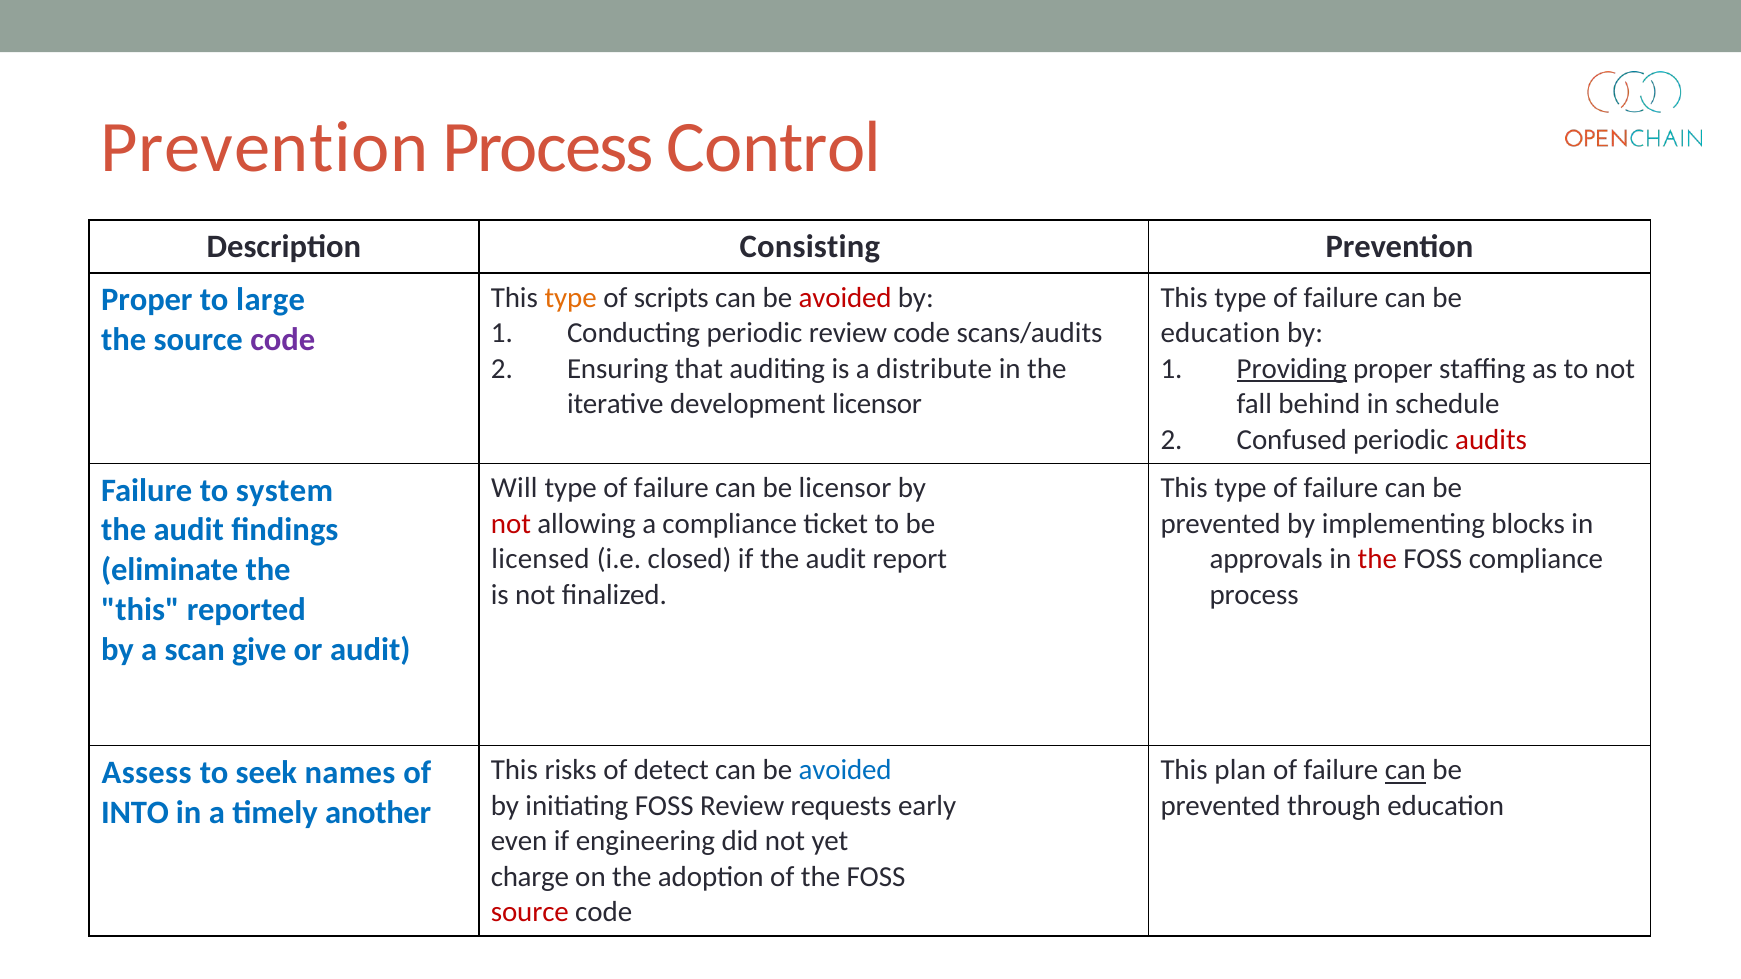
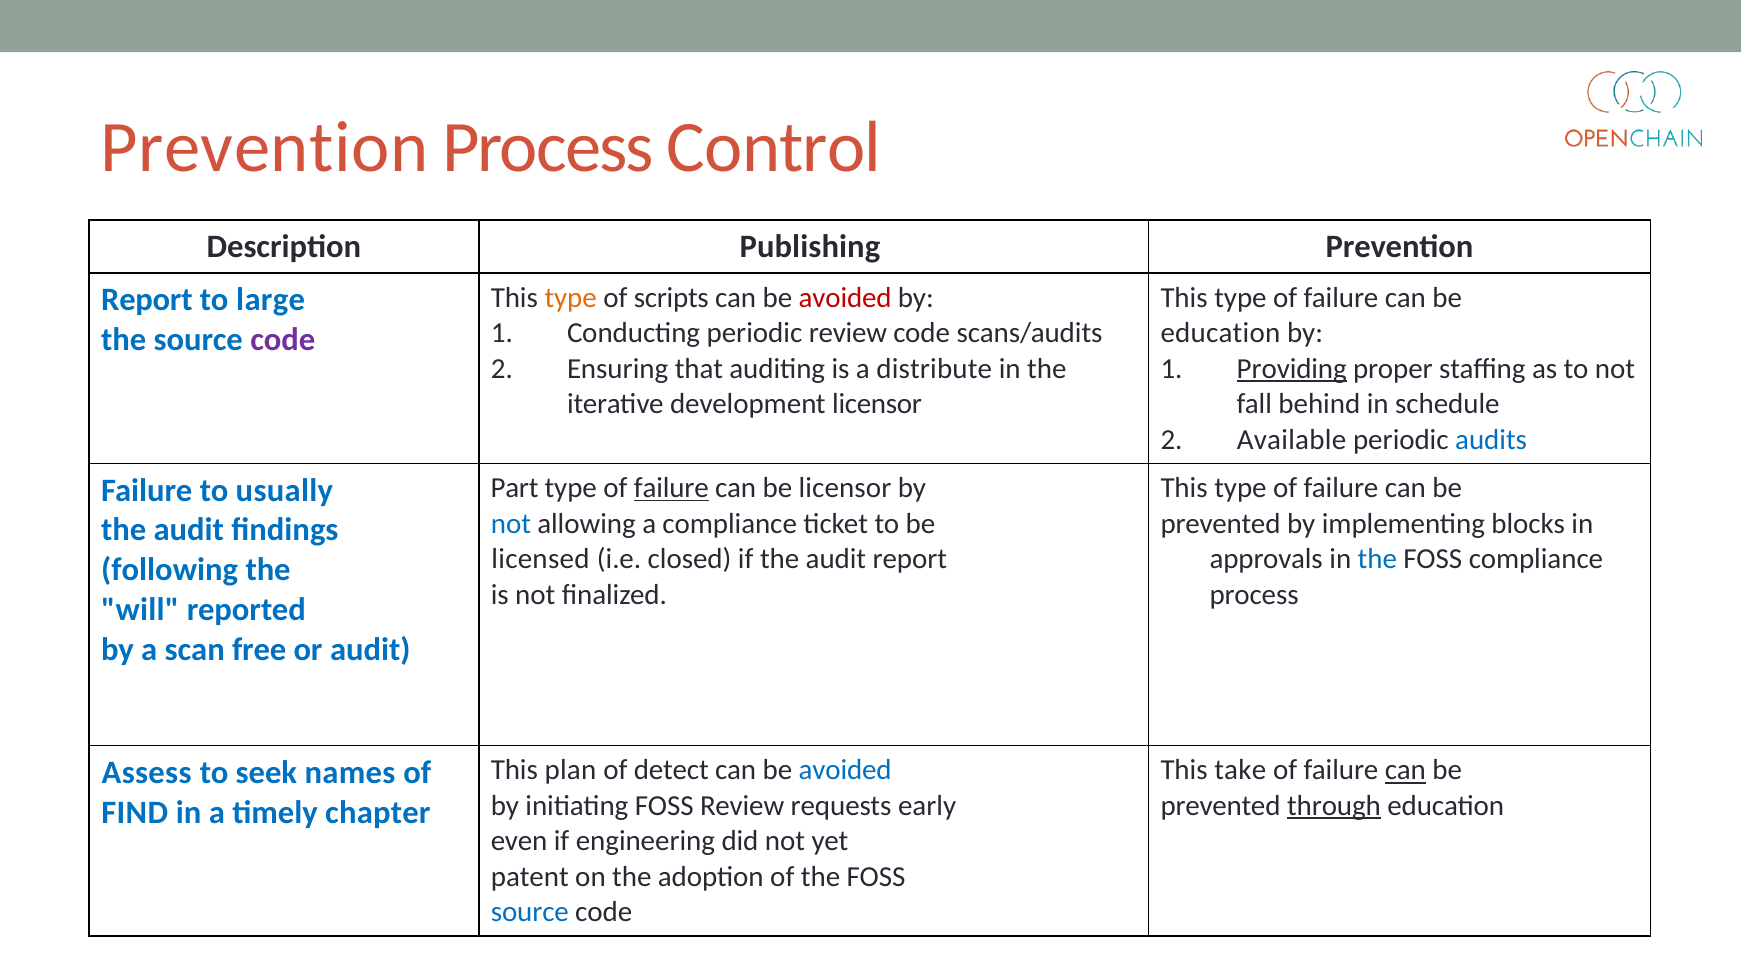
Consisting: Consisting -> Publishing (810, 247)
Proper: Proper -> Report (147, 300)
Confused: Confused -> Available (1292, 440)
audits colour: red -> blue (1491, 440)
Will: Will -> Part (515, 488)
failure underline: none -> present (671, 488)
system: system -> usually (284, 490)
not colour: red -> blue (511, 524)
the colour: red -> blue (1377, 559)
eliminate: eliminate -> following (170, 570)
this: this -> will (140, 610)
give: give -> free (259, 650)
risks: risks -> plan (570, 771)
plan: plan -> take (1240, 771)
through underline: none -> present (1334, 806)
INTO: INTO -> FIND (135, 813)
another: another -> chapter (378, 813)
charge: charge -> patent (530, 877)
source colour: red -> blue (530, 912)
